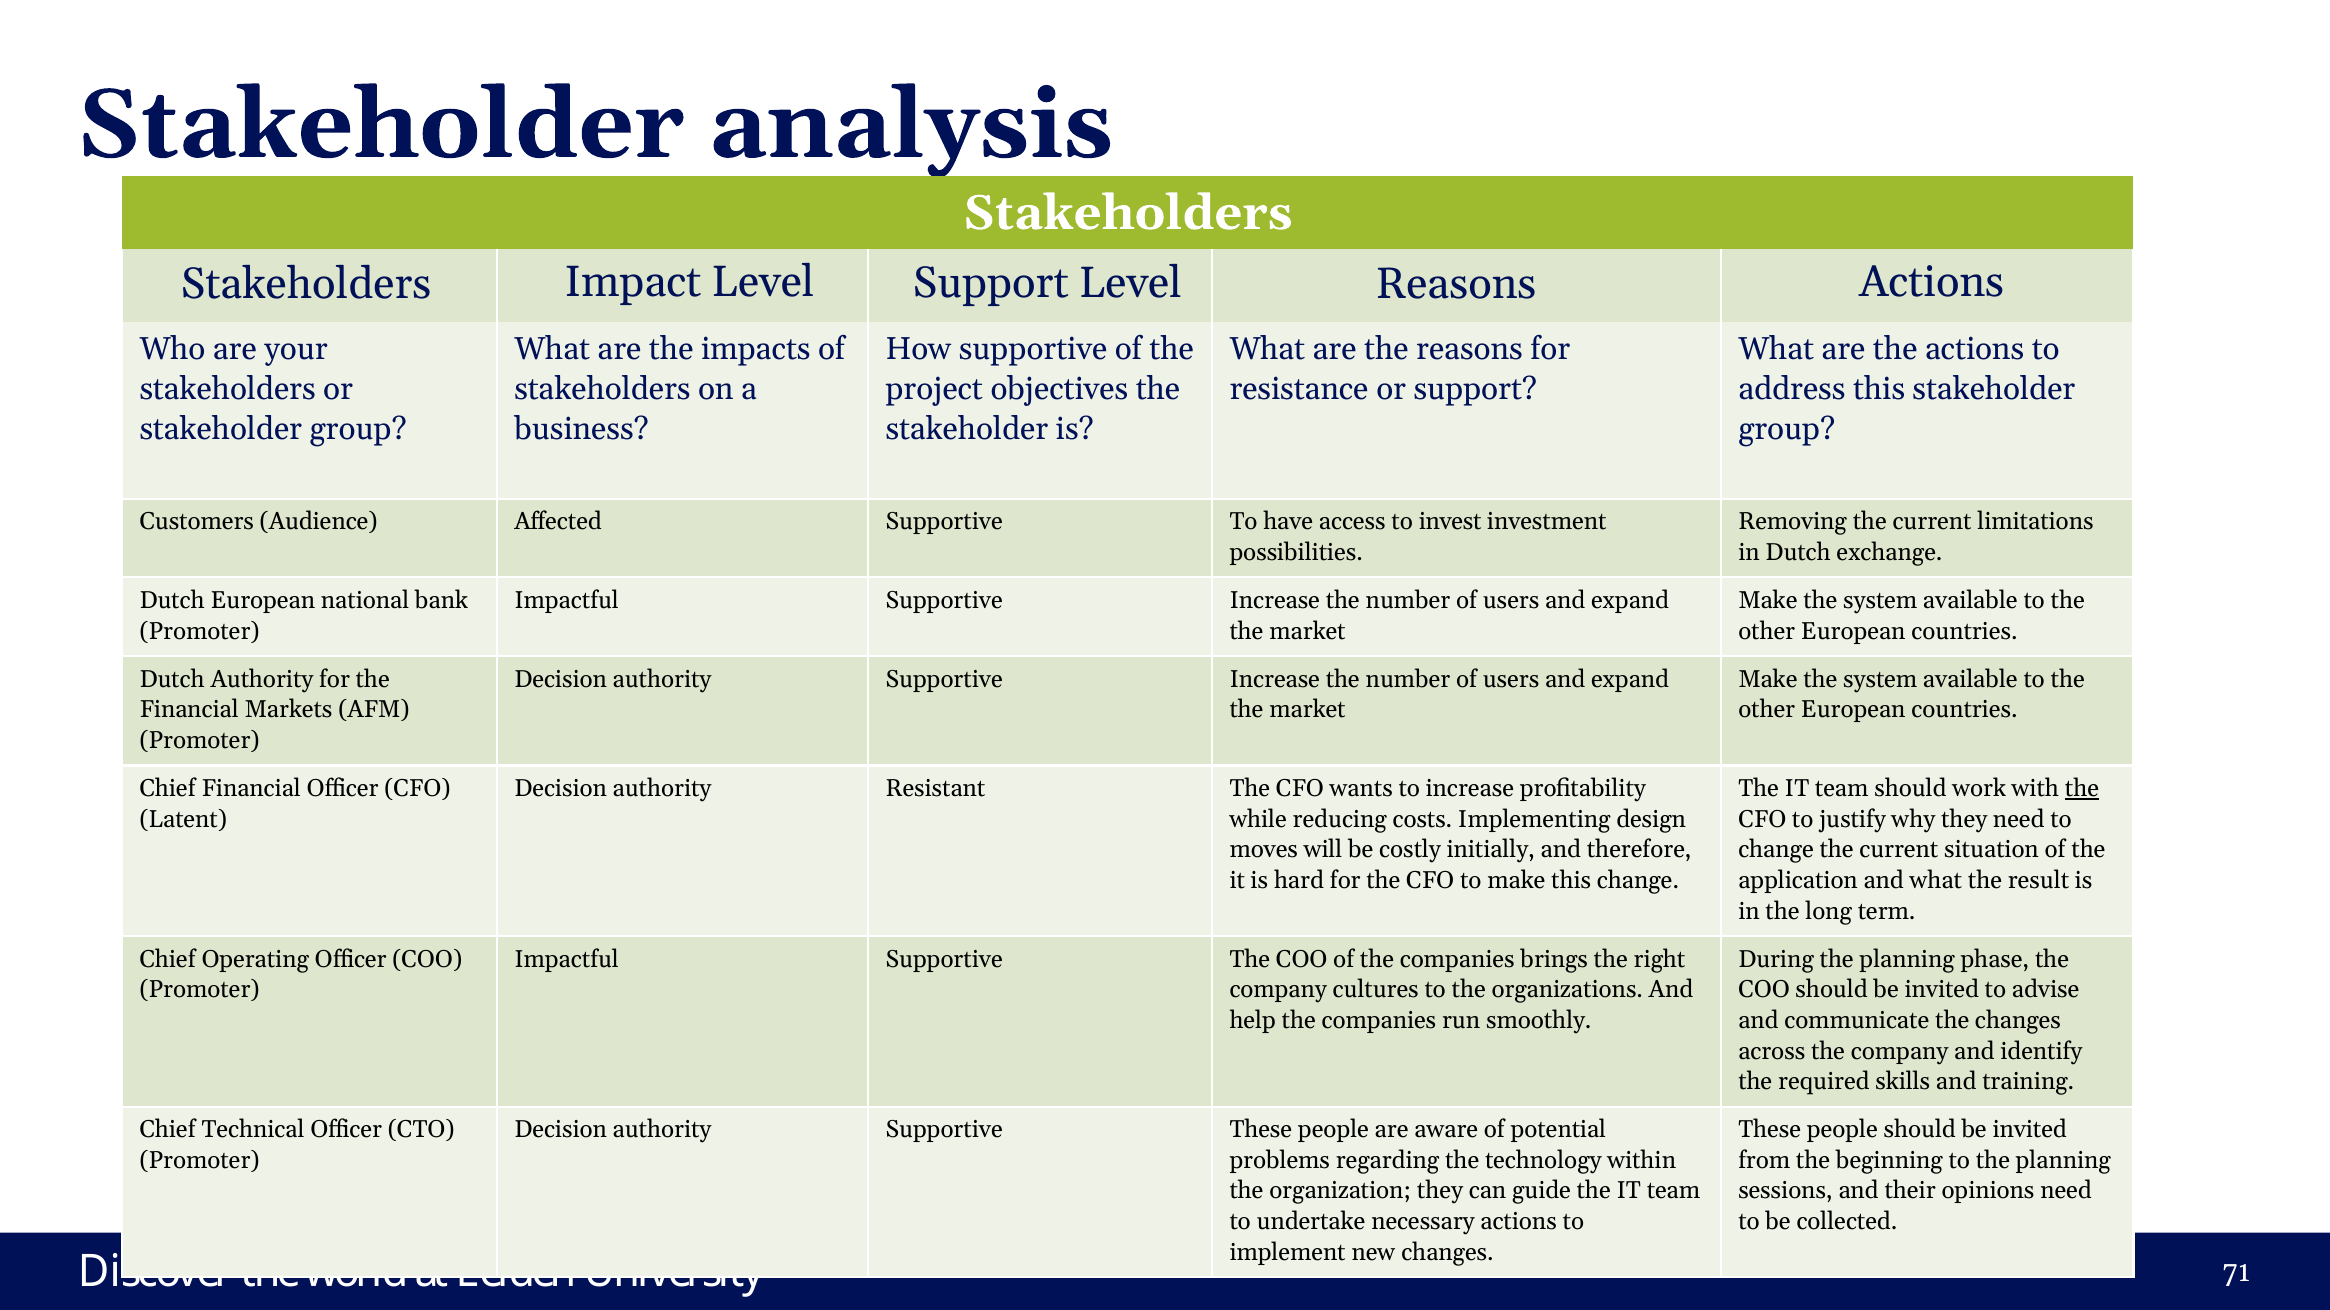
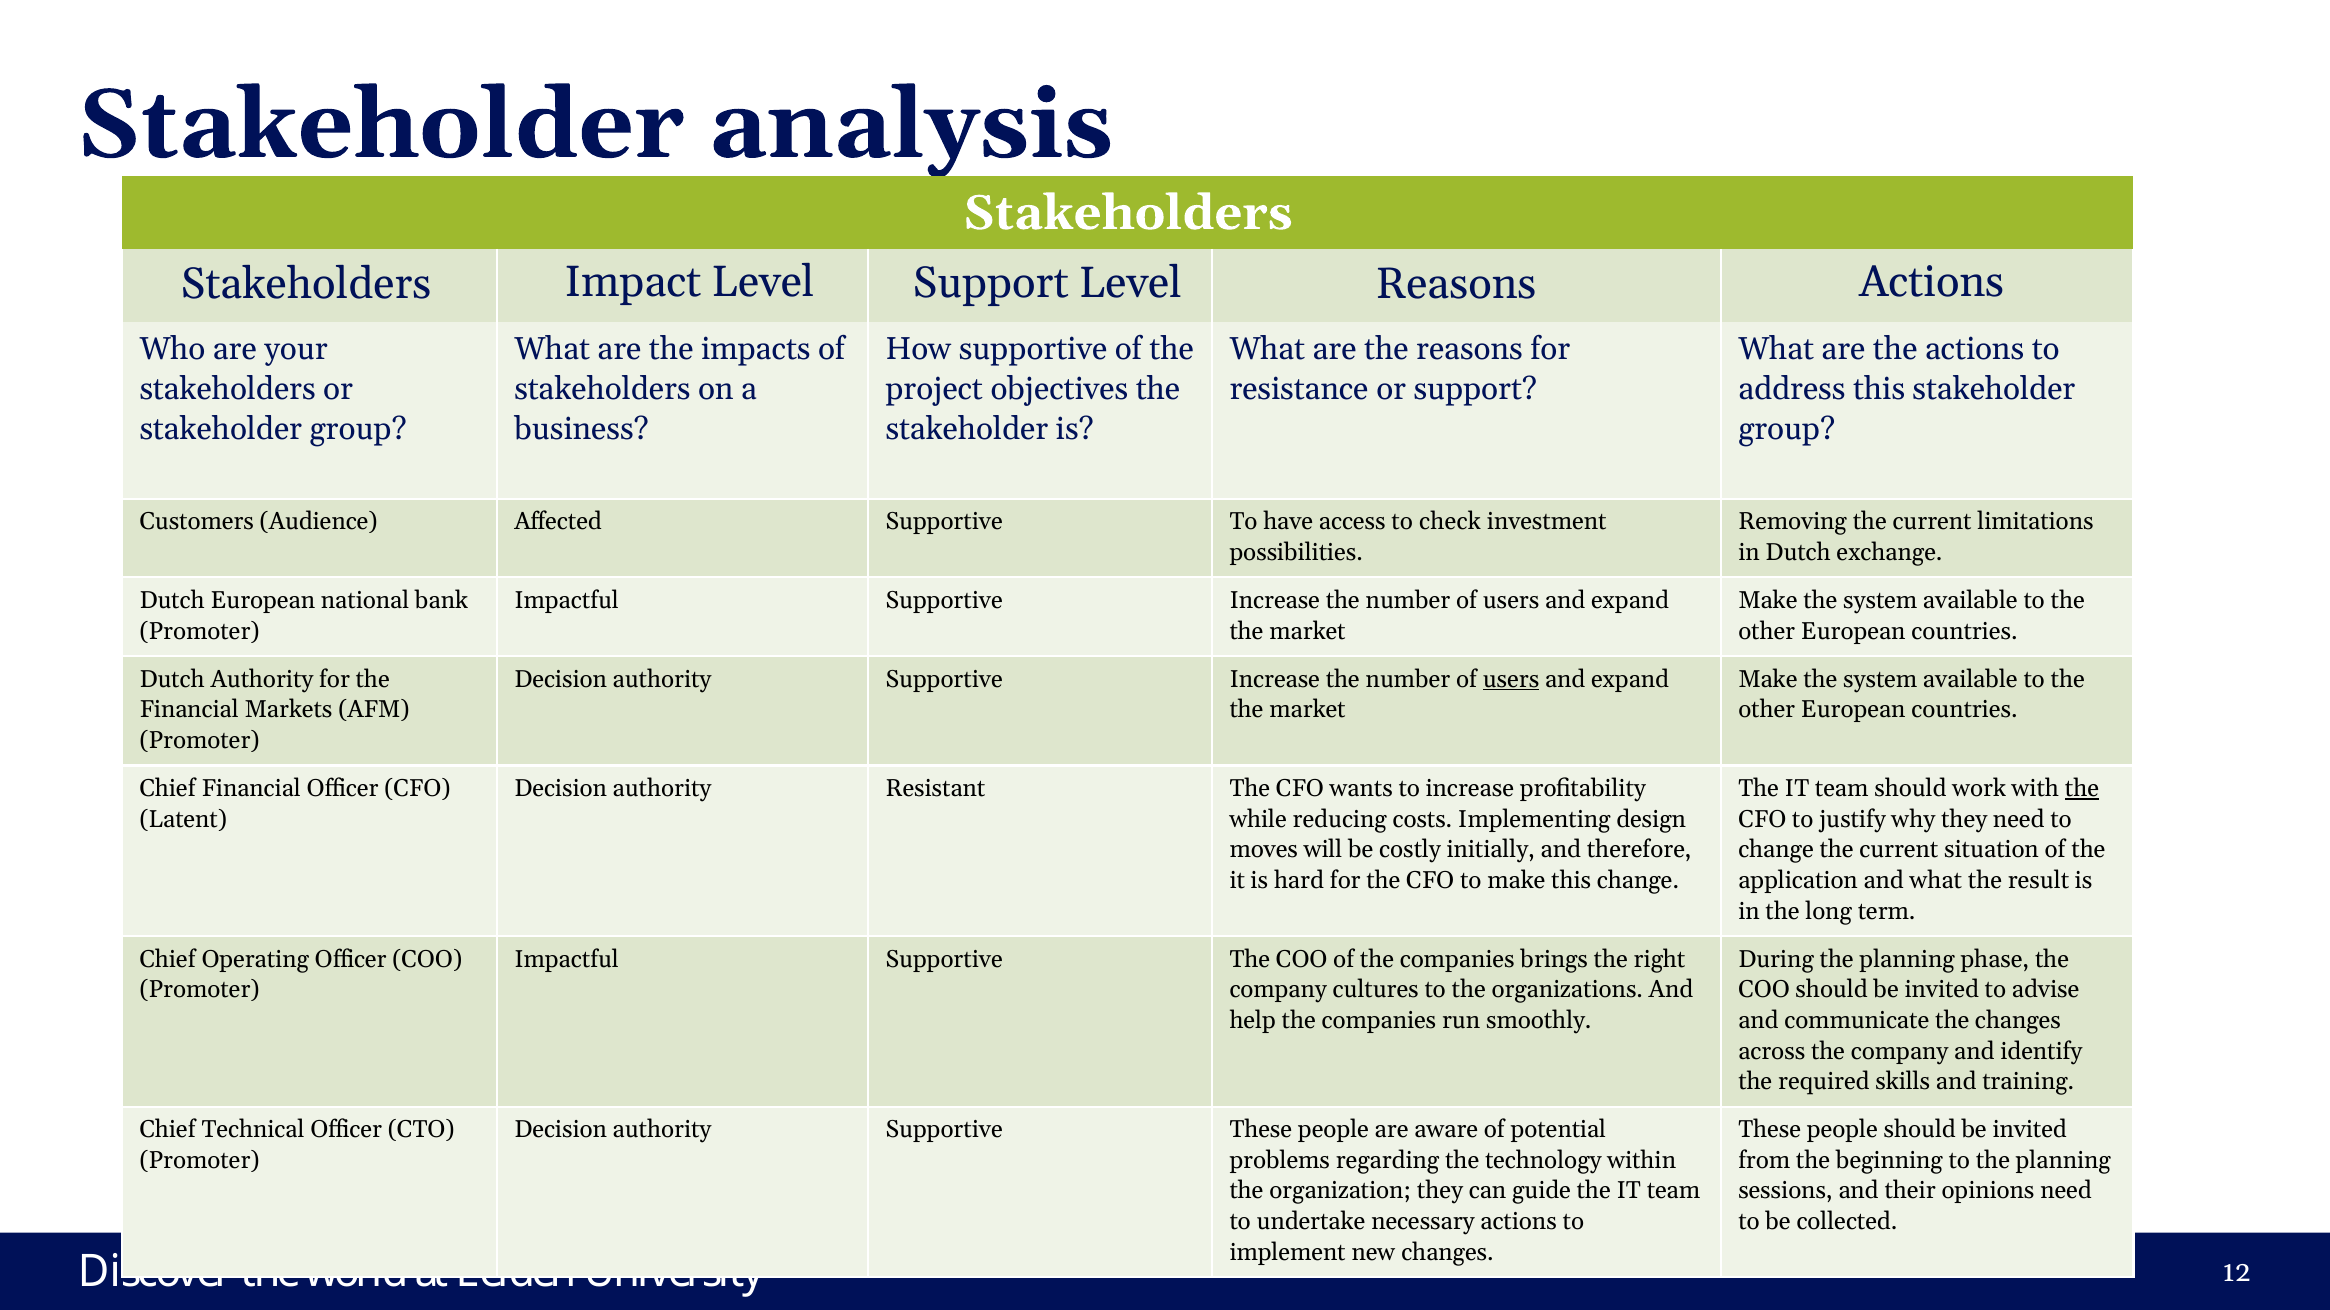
invest: invest -> check (1450, 522)
users underline: none -> present (1511, 679)
71: 71 -> 12 (2237, 1272)
